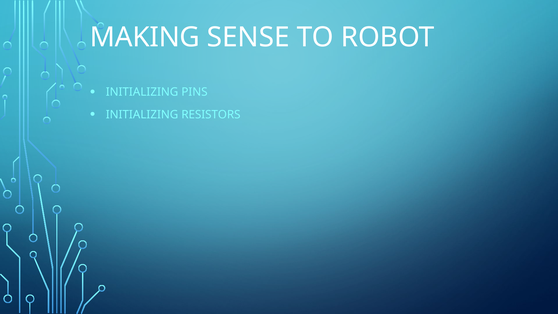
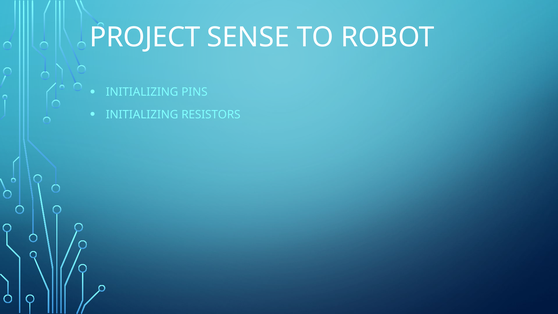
MAKING: MAKING -> PROJECT (145, 37)
